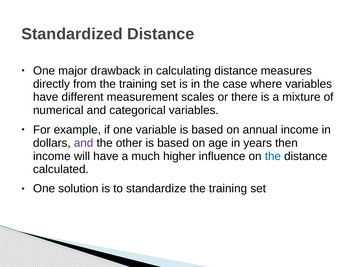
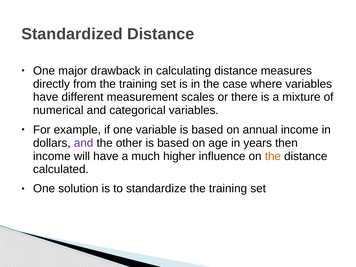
the colour: blue -> orange (273, 156)
